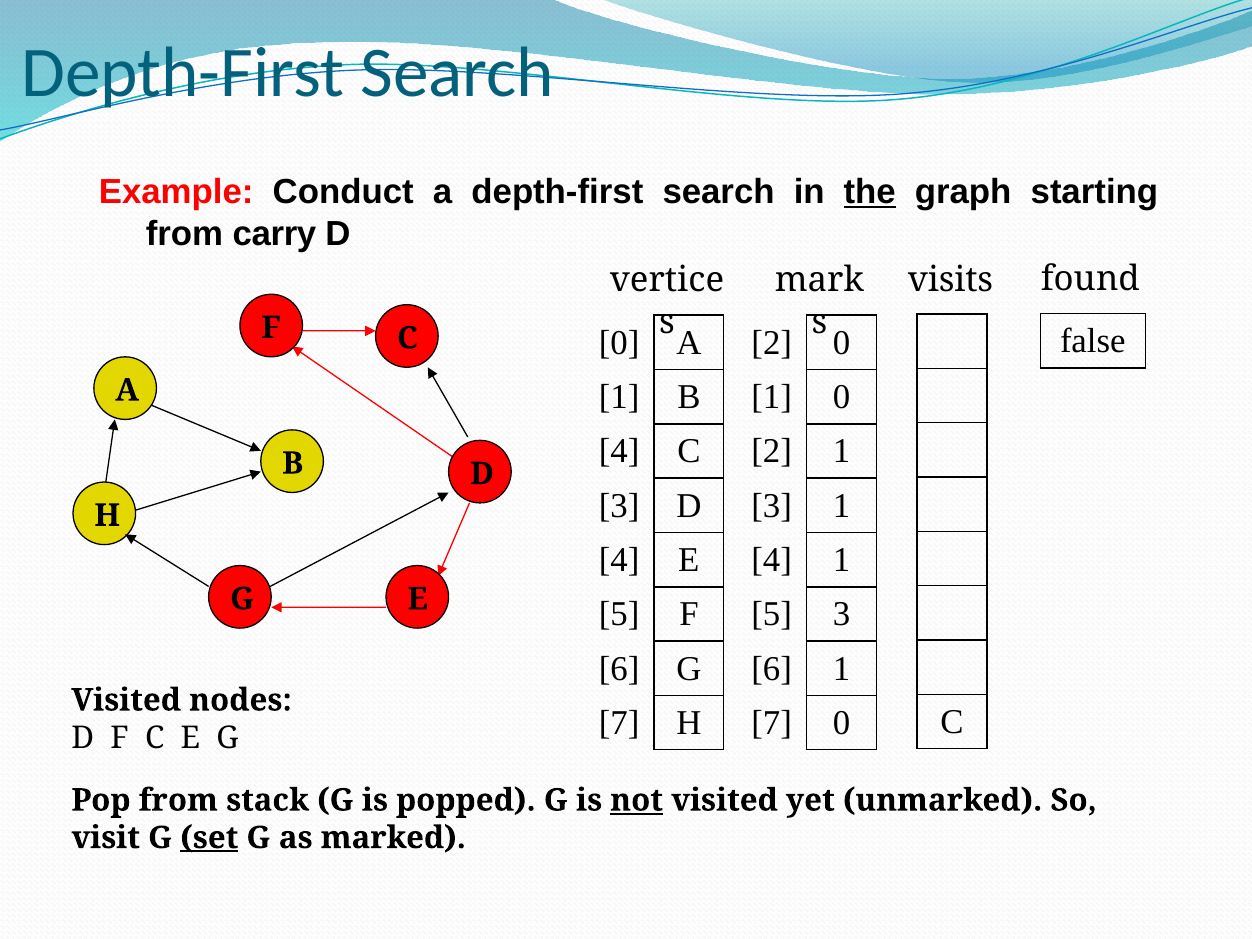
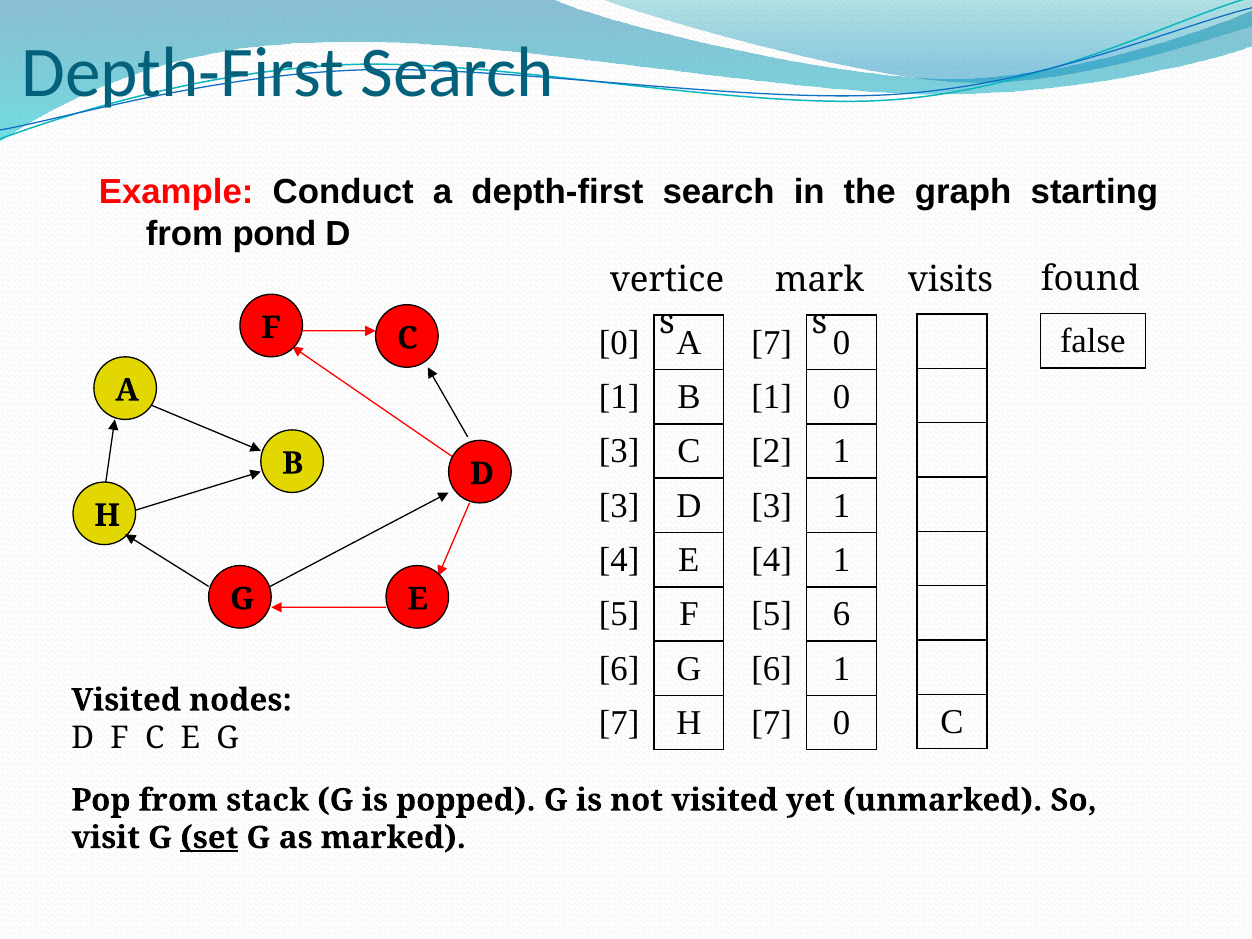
the underline: present -> none (870, 192)
carry: carry -> pond (274, 234)
2: 2 -> 7 (772, 343)
4: 4 -> 3 (619, 451)
5 3: 3 -> 6 (841, 614)
not underline: present -> none (637, 800)
